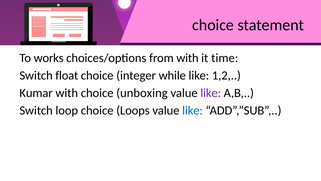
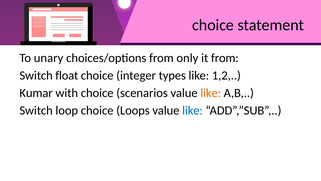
works: works -> unary (49, 58)
from with: with -> only (187, 58)
it time: time -> from (225, 58)
while: while -> types (172, 75)
unboxing: unboxing -> scenarios (142, 93)
like colour: purple -> orange (211, 93)
